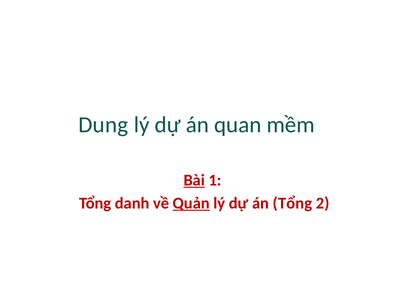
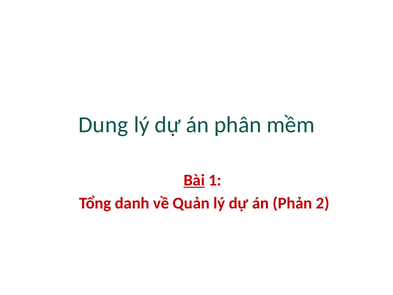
quan: quan -> phân (238, 125)
Quản underline: present -> none (191, 203)
án Tổng: Tổng -> Phản (292, 203)
